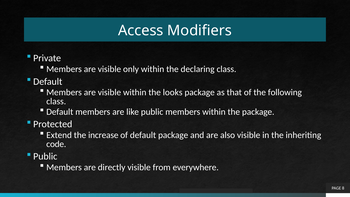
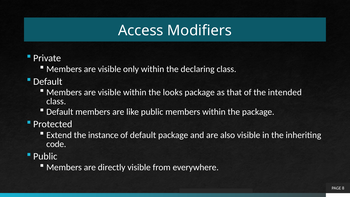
following: following -> intended (285, 92)
increase: increase -> instance (103, 135)
